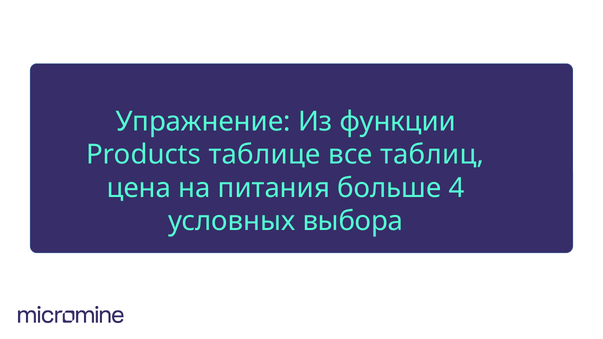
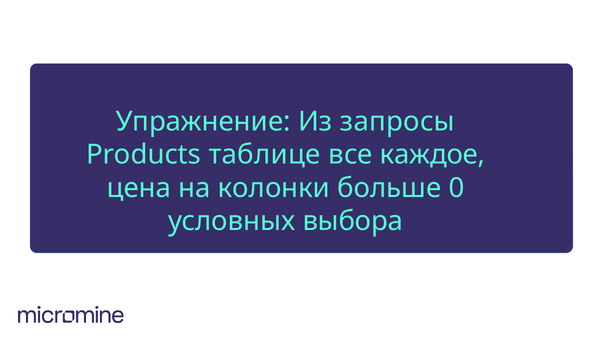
функции: функции -> запросы (397, 122)
таблиц: таблиц -> каждое (432, 155)
питания: питания -> колонки (274, 188)
4: 4 -> 0 (456, 188)
